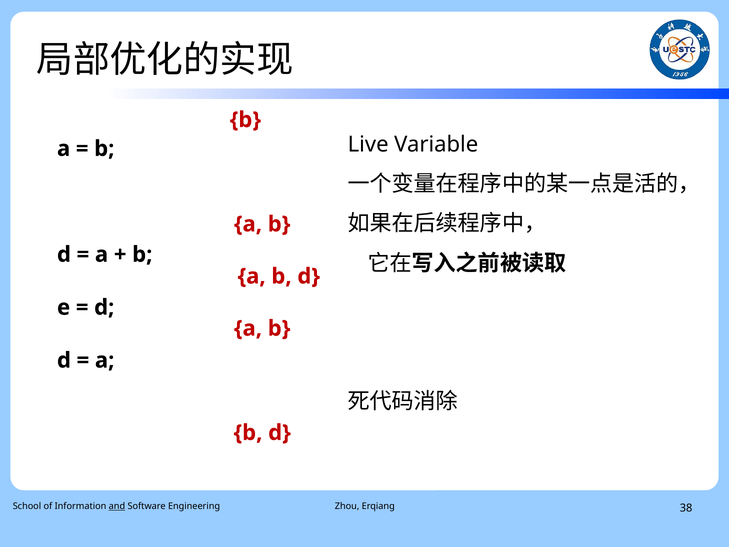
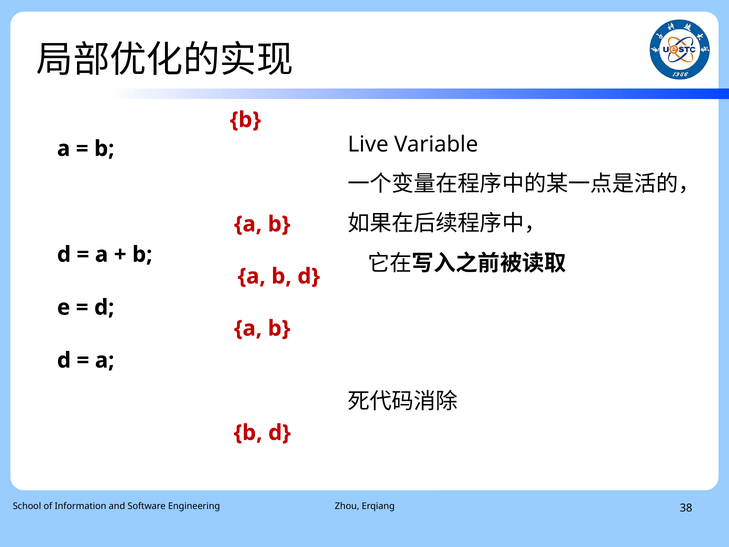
and underline: present -> none (117, 506)
